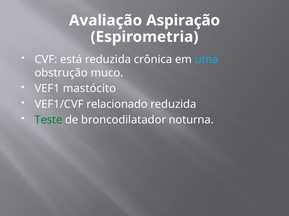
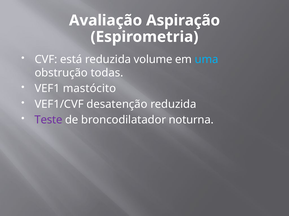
crônica: crônica -> volume (153, 60)
muco: muco -> todas (107, 73)
relacionado: relacionado -> desatenção (117, 105)
Teste colour: green -> purple (48, 120)
